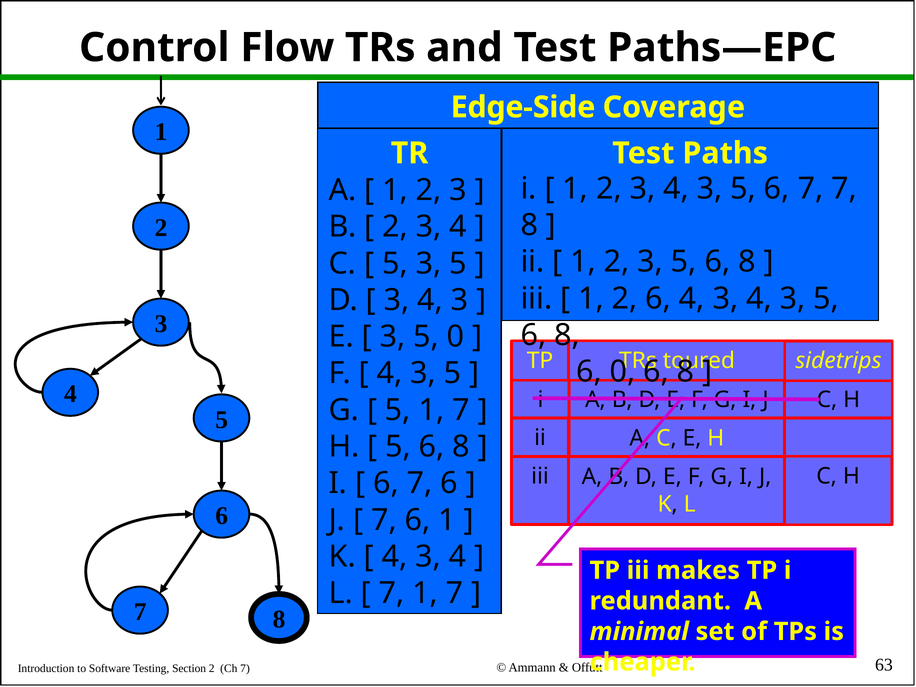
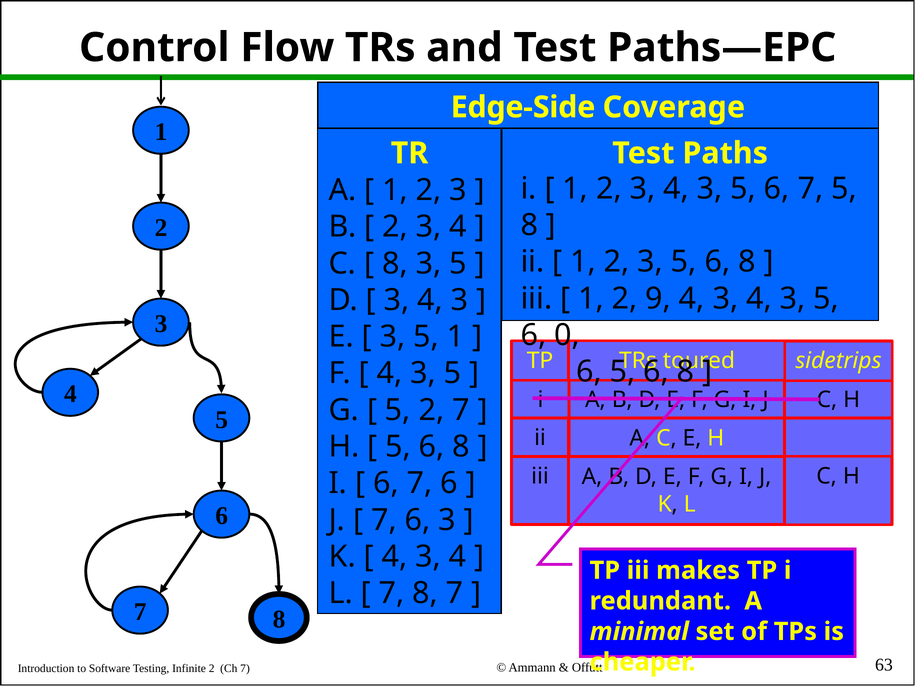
7 7: 7 -> 5 (844, 189)
5: 5 -> 8 (395, 263)
2 6: 6 -> 9 (658, 298)
8: 8 -> 0 (567, 335)
5 0: 0 -> 1 (455, 337)
6 0: 0 -> 5 (623, 372)
5 1: 1 -> 2 (431, 410)
6 1: 1 -> 3 (447, 520)
7 1: 1 -> 8 (425, 593)
Section: Section -> Infinite (189, 668)
